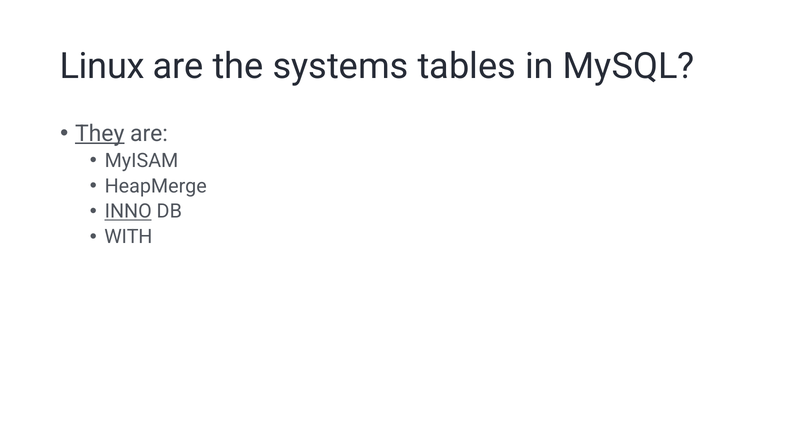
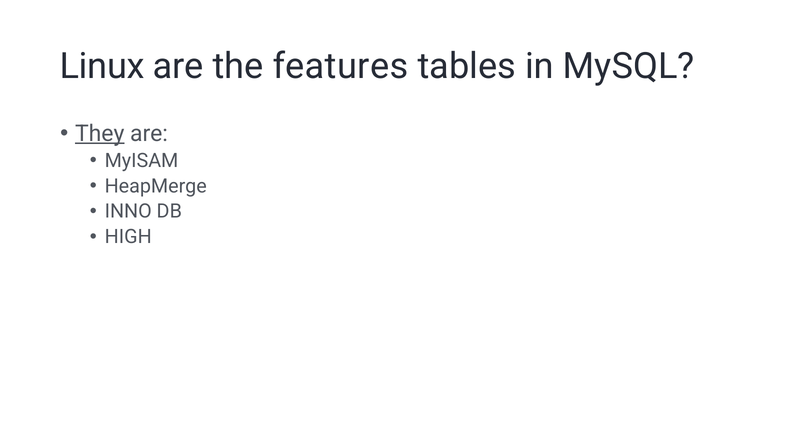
systems: systems -> features (340, 66)
INNO underline: present -> none (128, 212)
WITH: WITH -> HIGH (128, 237)
